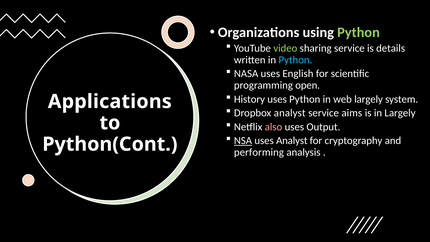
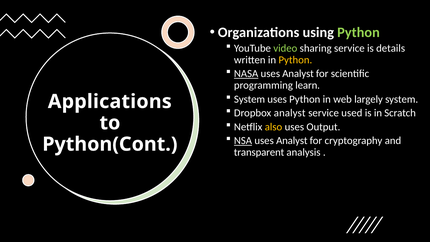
Python colour: light blue -> yellow (295, 60)
NASA underline: none -> present (246, 74)
English: English -> Analyst (298, 74)
open: open -> learn (308, 85)
History: History -> System (250, 99)
aims: aims -> used (352, 113)
in Largely: Largely -> Scratch (400, 113)
also colour: pink -> yellow (274, 127)
performing: performing -> transparent (259, 152)
